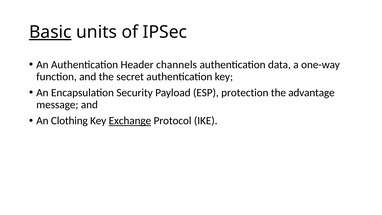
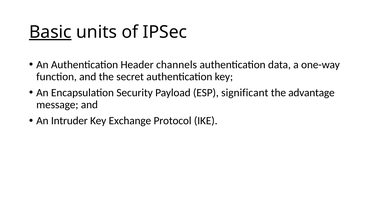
protection: protection -> significant (245, 93)
Clothing: Clothing -> Intruder (69, 121)
Exchange underline: present -> none (130, 121)
